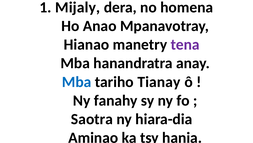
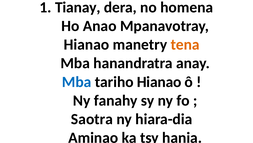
Mijaly: Mijaly -> Tianay (78, 7)
tena colour: purple -> orange (185, 44)
tariho Tianay: Tianay -> Hianao (159, 82)
